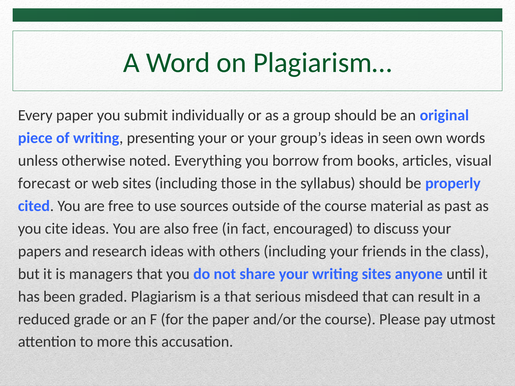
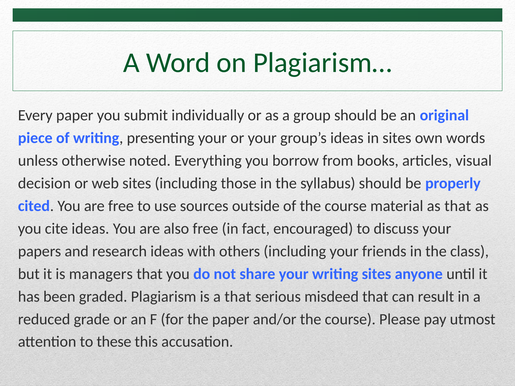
in seen: seen -> sites (397, 138)
forecast: forecast -> decision (44, 183)
as past: past -> that (458, 206)
more: more -> these (114, 342)
